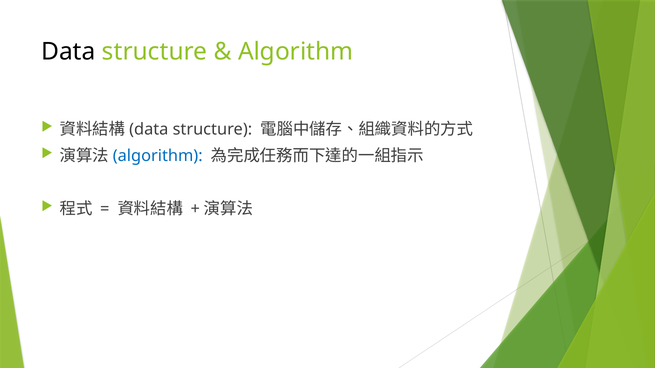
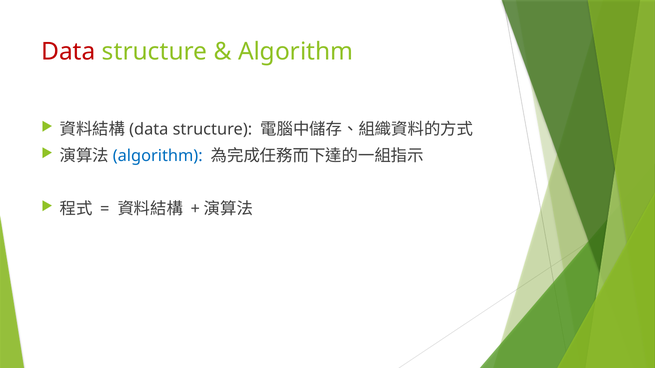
Data colour: black -> red (68, 52)
